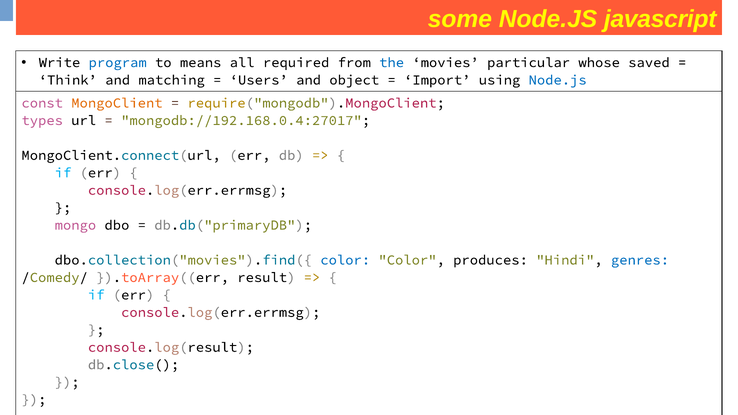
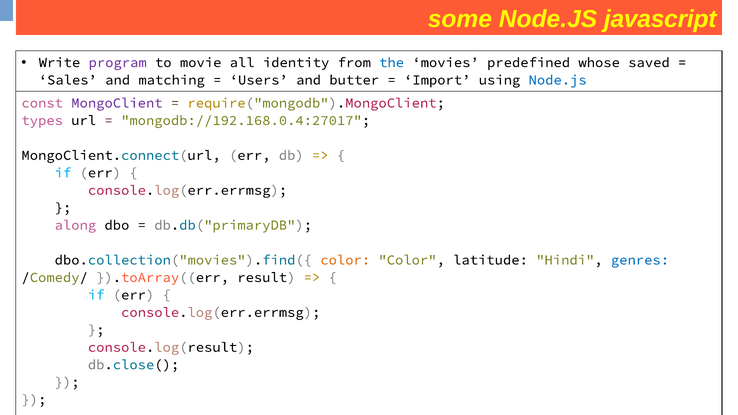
program colour: blue -> purple (118, 63)
means: means -> movie (201, 63)
required: required -> identity (296, 63)
particular: particular -> predefined (529, 63)
Think: Think -> Sales (68, 80)
object: object -> butter (354, 80)
MongoClient colour: orange -> purple (117, 103)
mongo: mongo -> along (75, 225)
color colour: blue -> orange (345, 260)
produces: produces -> latitude (491, 260)
